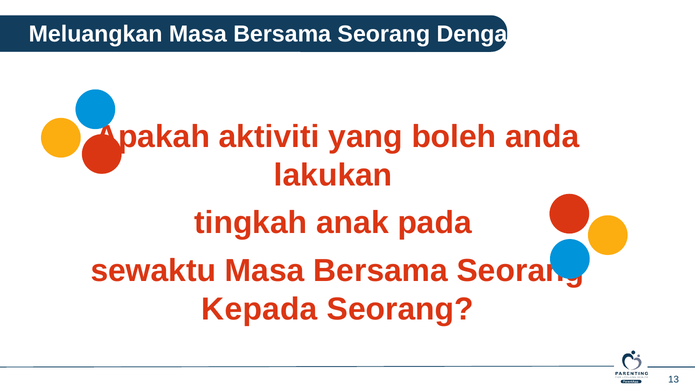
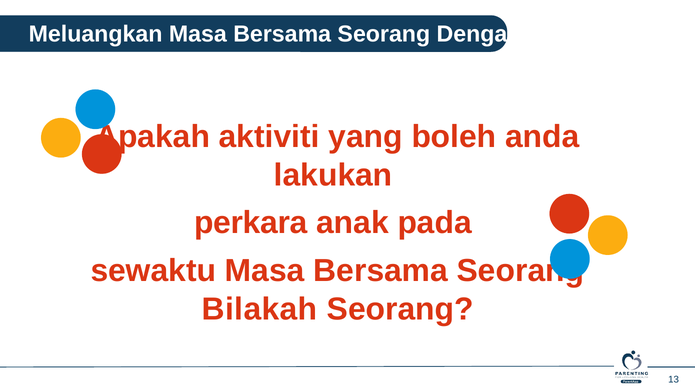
tingkah: tingkah -> perkara (251, 223)
Kepada: Kepada -> Bilakah (259, 309)
